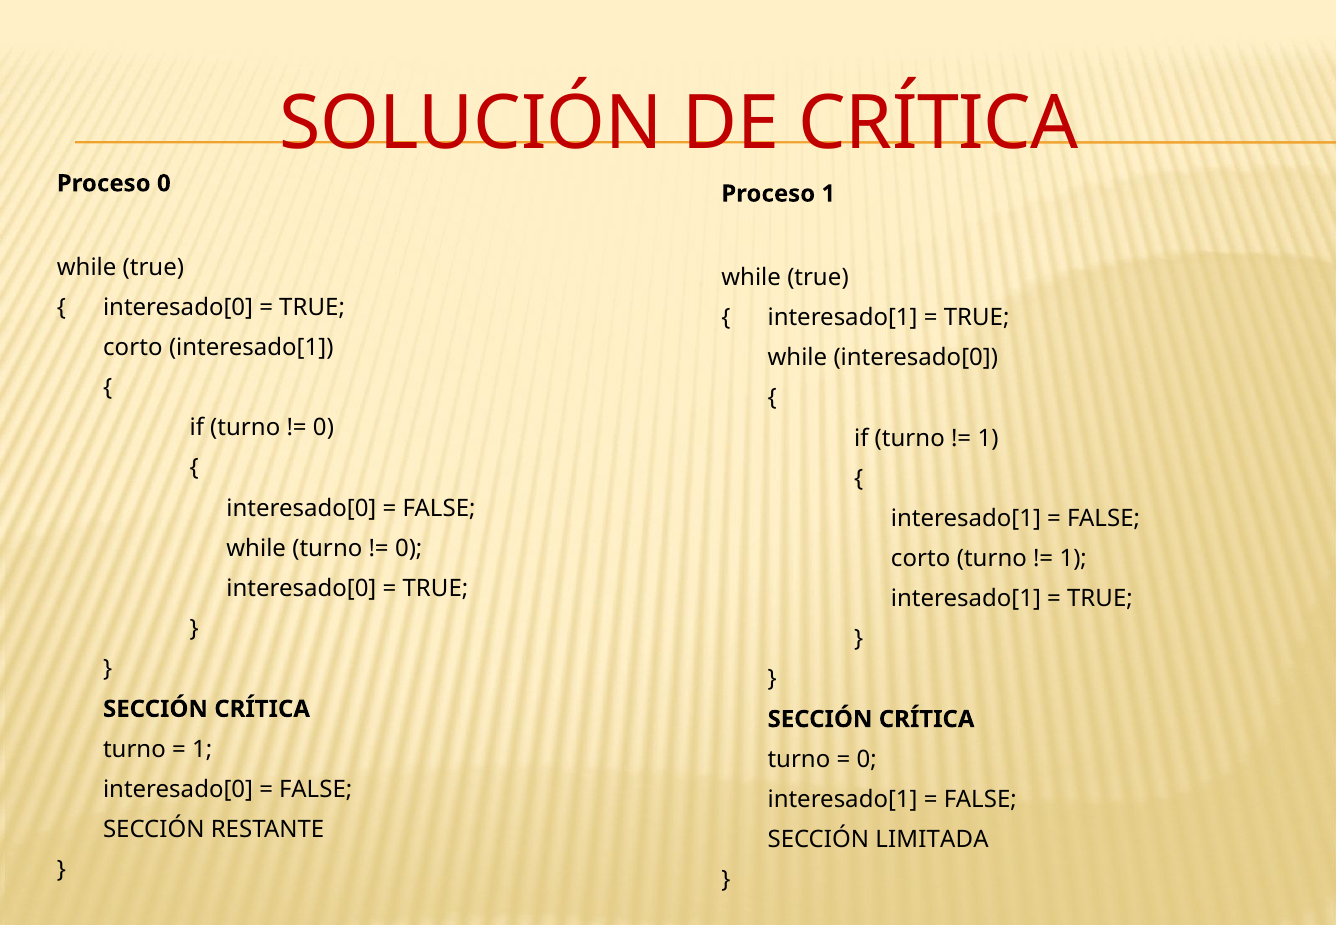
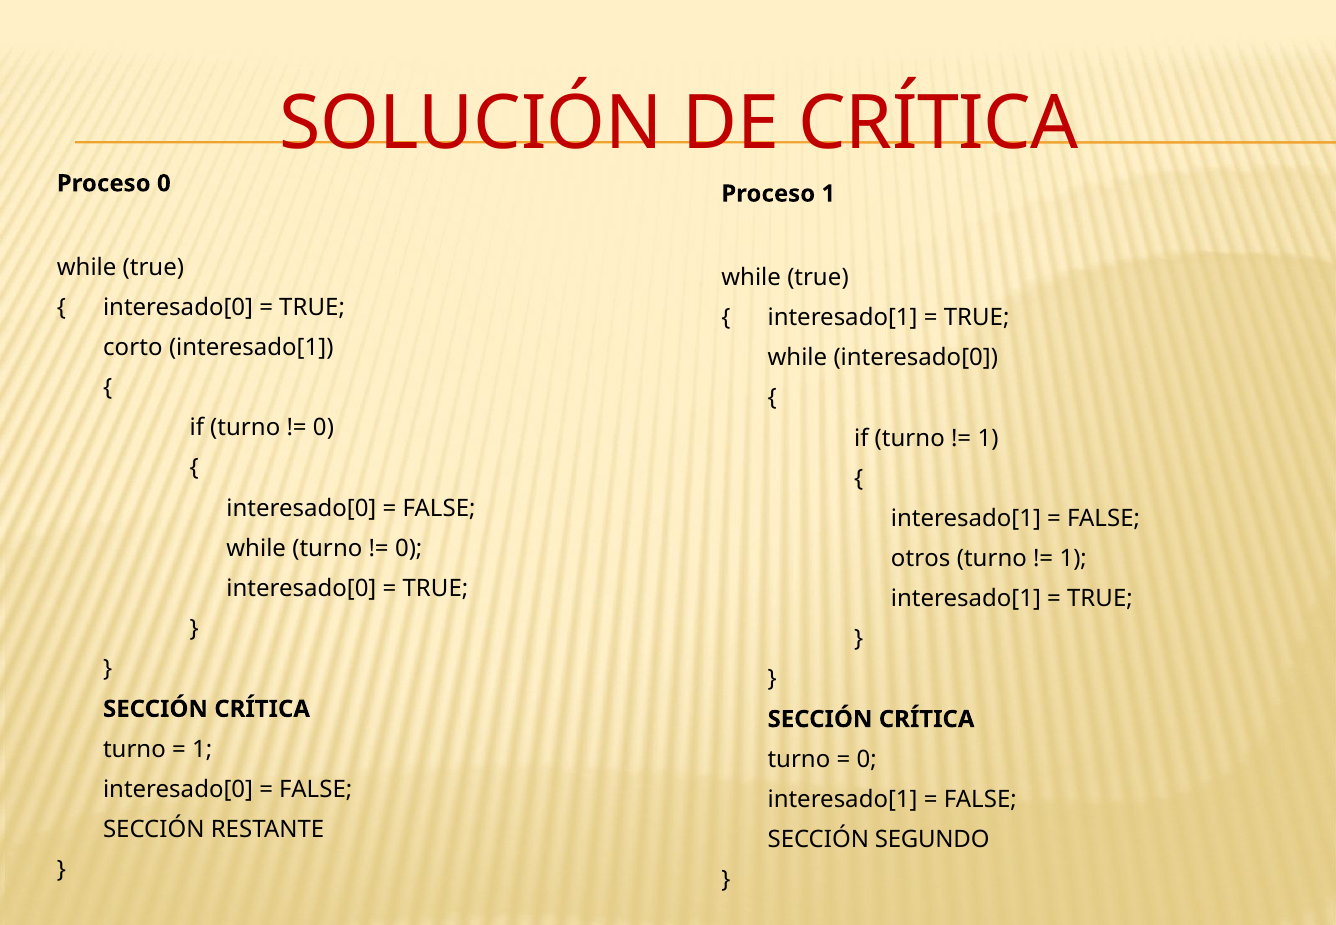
corto: corto -> otros (921, 559)
LIMITADA: LIMITADA -> SEGUNDO (932, 840)
